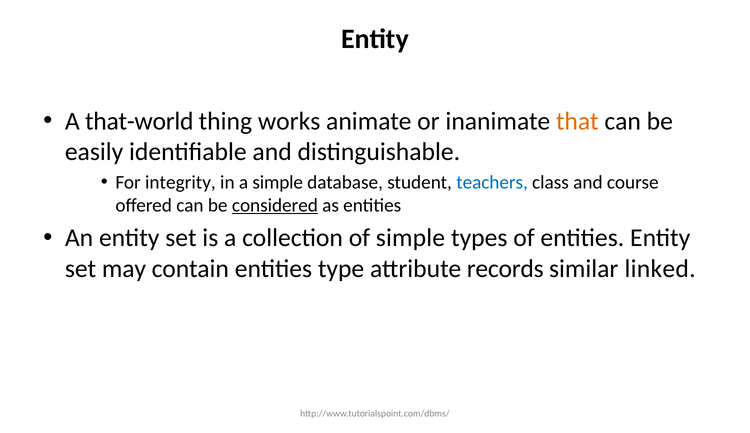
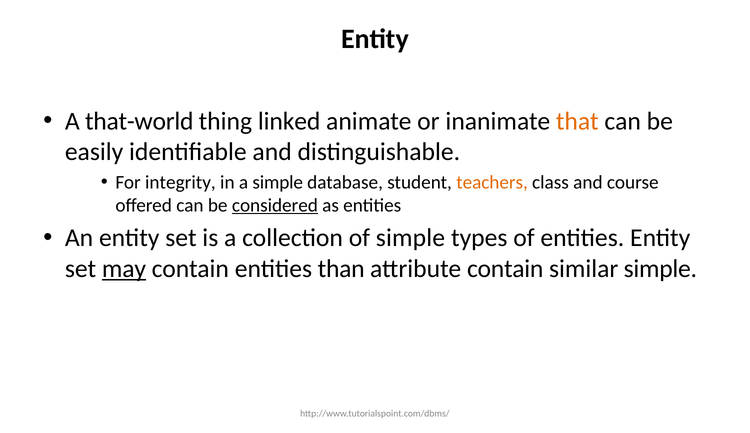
works: works -> linked (289, 121)
teachers colour: blue -> orange (492, 182)
may underline: none -> present (124, 268)
type: type -> than (341, 268)
attribute records: records -> contain (505, 268)
similar linked: linked -> simple (660, 268)
